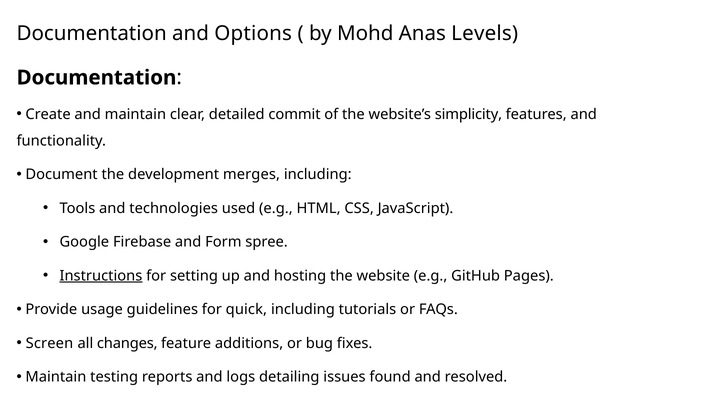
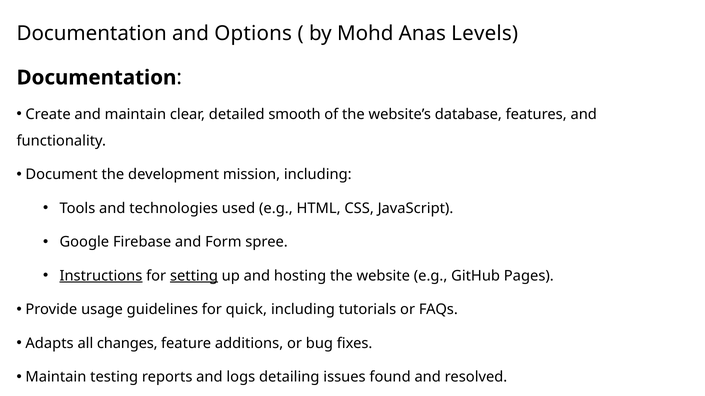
commit: commit -> smooth (295, 115)
simplicity: simplicity -> database (468, 115)
merges: merges -> mission (252, 175)
setting underline: none -> present (194, 276)
Screen: Screen -> Adapts (50, 344)
